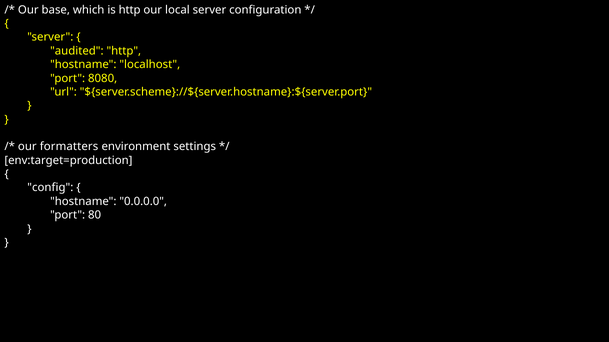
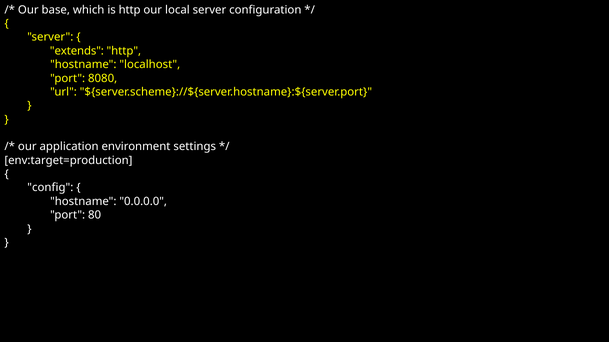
audited: audited -> extends (77, 51)
formatters: formatters -> application (69, 147)
